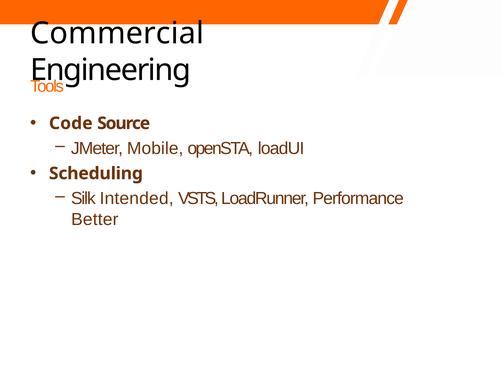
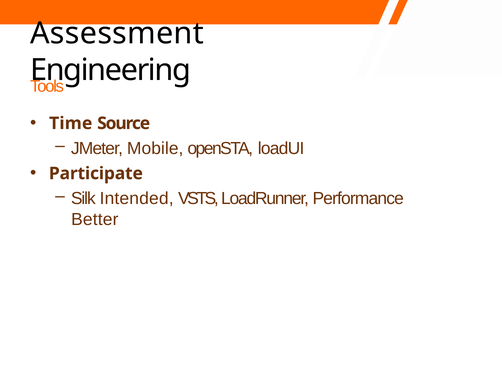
Commercial: Commercial -> Assessment (117, 34)
Code: Code -> Time (71, 123)
Scheduling: Scheduling -> Participate (96, 174)
